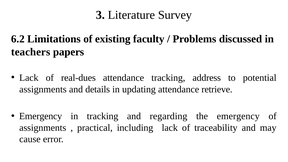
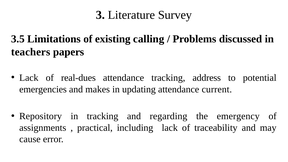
6.2: 6.2 -> 3.5 (18, 39)
faculty: faculty -> calling (149, 39)
assignments: assignments -> emergencies (43, 89)
details: details -> makes (98, 89)
retrieve: retrieve -> current (217, 89)
Emergency: Emergency -> Repository (41, 116)
